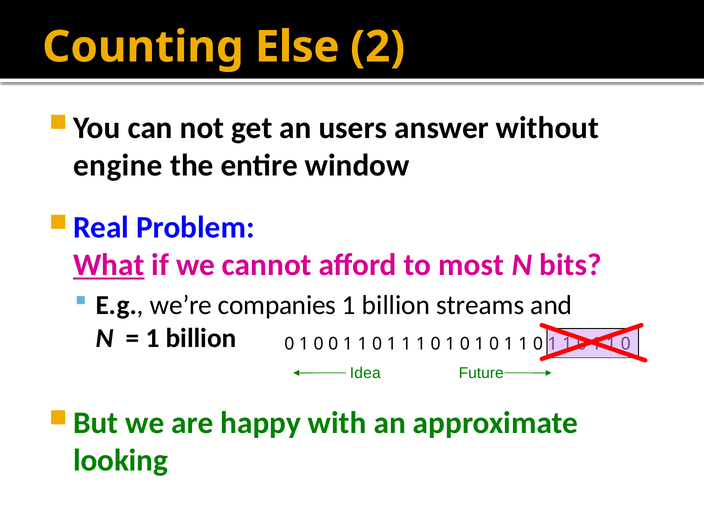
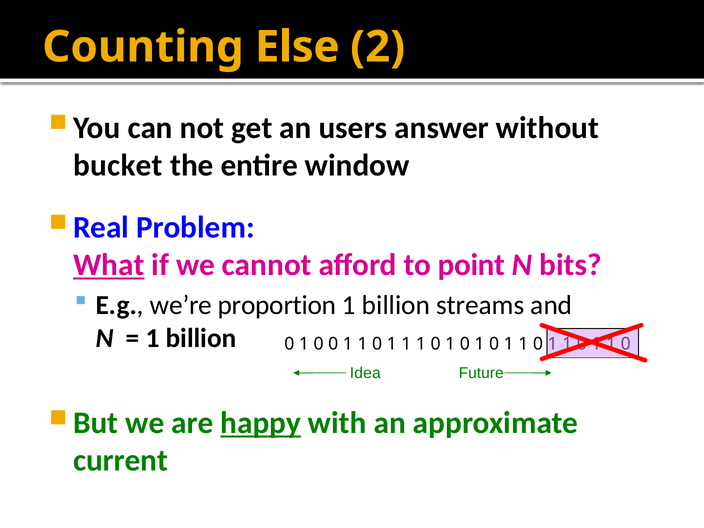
engine: engine -> bucket (118, 165)
most: most -> point (471, 265)
companies: companies -> proportion (277, 305)
happy underline: none -> present (261, 423)
looking: looking -> current (121, 461)
